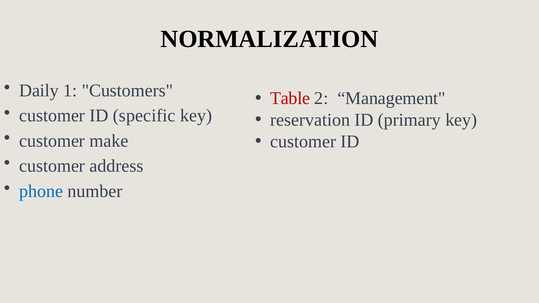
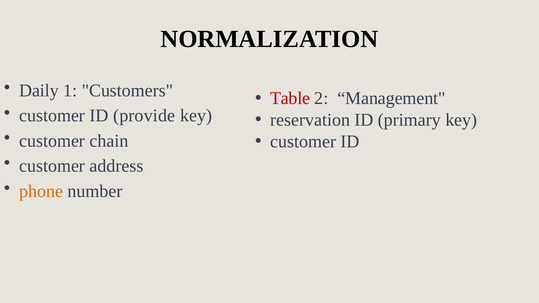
specific: specific -> provide (144, 116)
make: make -> chain (109, 141)
phone colour: blue -> orange (41, 191)
